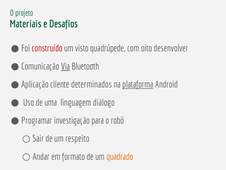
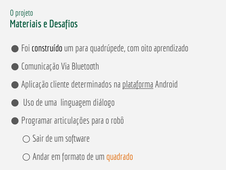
construído colour: red -> black (47, 48)
um visto: visto -> para (82, 48)
desenvolver: desenvolver -> aprendizado (171, 48)
Via underline: present -> none (65, 66)
investigação: investigação -> articulações (72, 120)
respeito: respeito -> software (77, 138)
